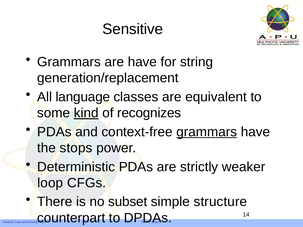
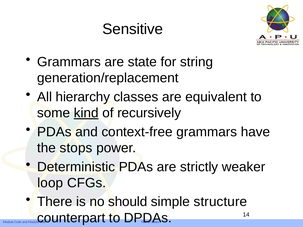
are have: have -> state (142, 62)
language: language -> hierarchy (83, 97)
recognizes: recognizes -> recursively (149, 113)
grammars underline: present -> none (207, 132)
subset: subset -> should (128, 202)
